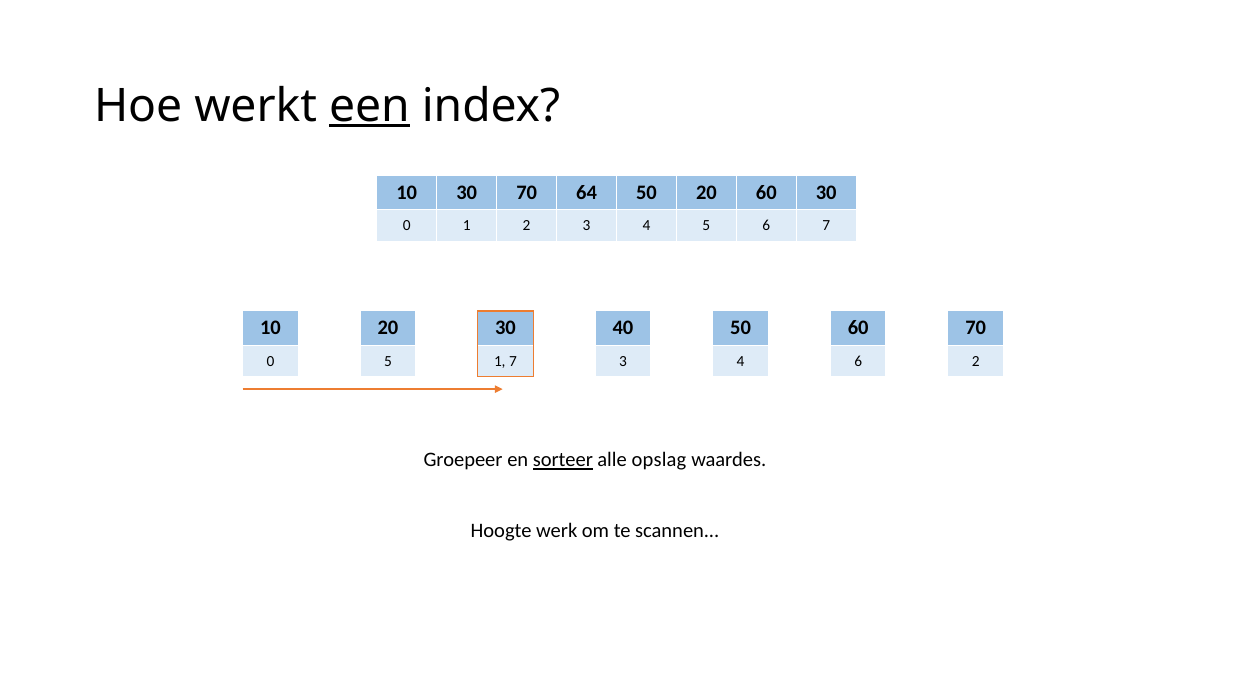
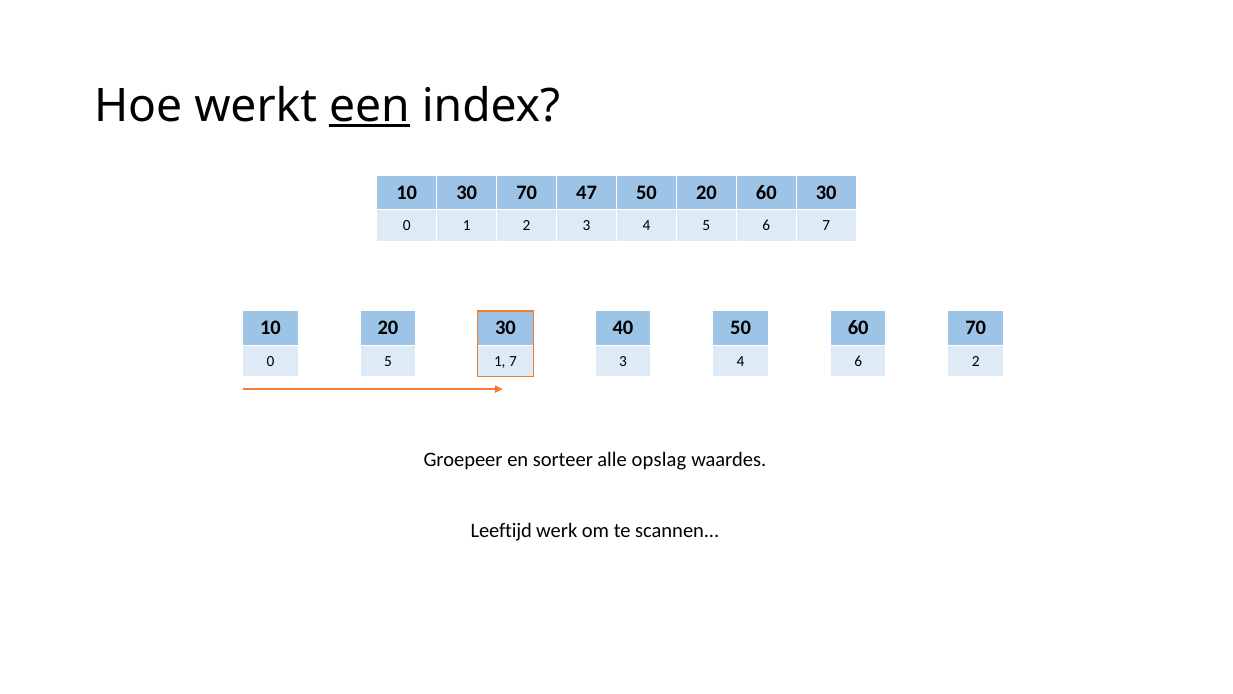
64: 64 -> 47 (587, 193)
sorteer underline: present -> none (563, 460)
Hoogte: Hoogte -> Leeftijd (501, 531)
